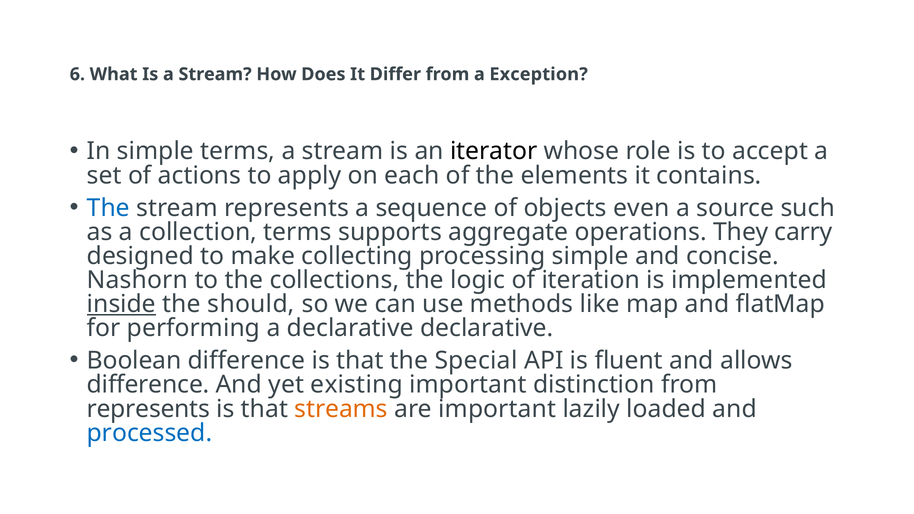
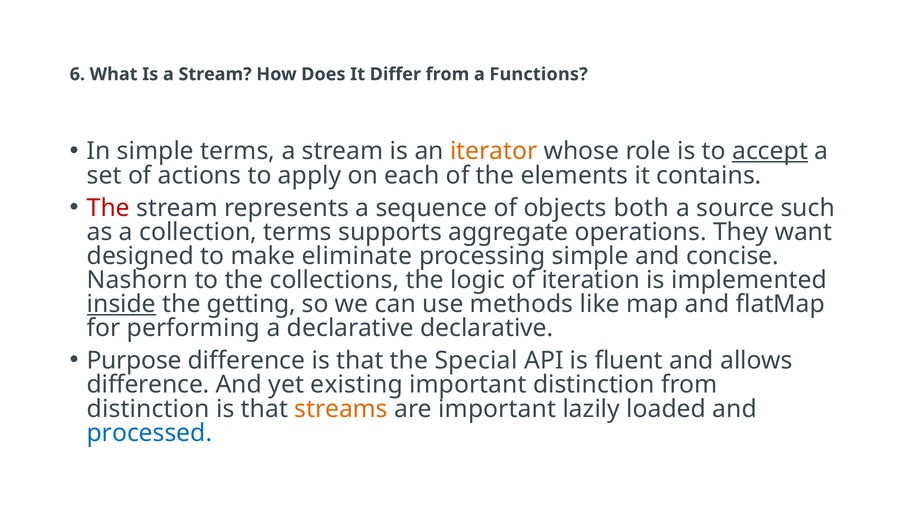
Exception: Exception -> Functions (539, 74)
iterator colour: black -> orange (494, 151)
accept underline: none -> present (770, 151)
The colour: blue -> red (108, 208)
even: even -> both (641, 208)
carry: carry -> want (803, 232)
collecting: collecting -> eliminate (357, 256)
should: should -> getting (251, 304)
Boolean: Boolean -> Purpose (134, 361)
represents: represents -> distinction (148, 409)
